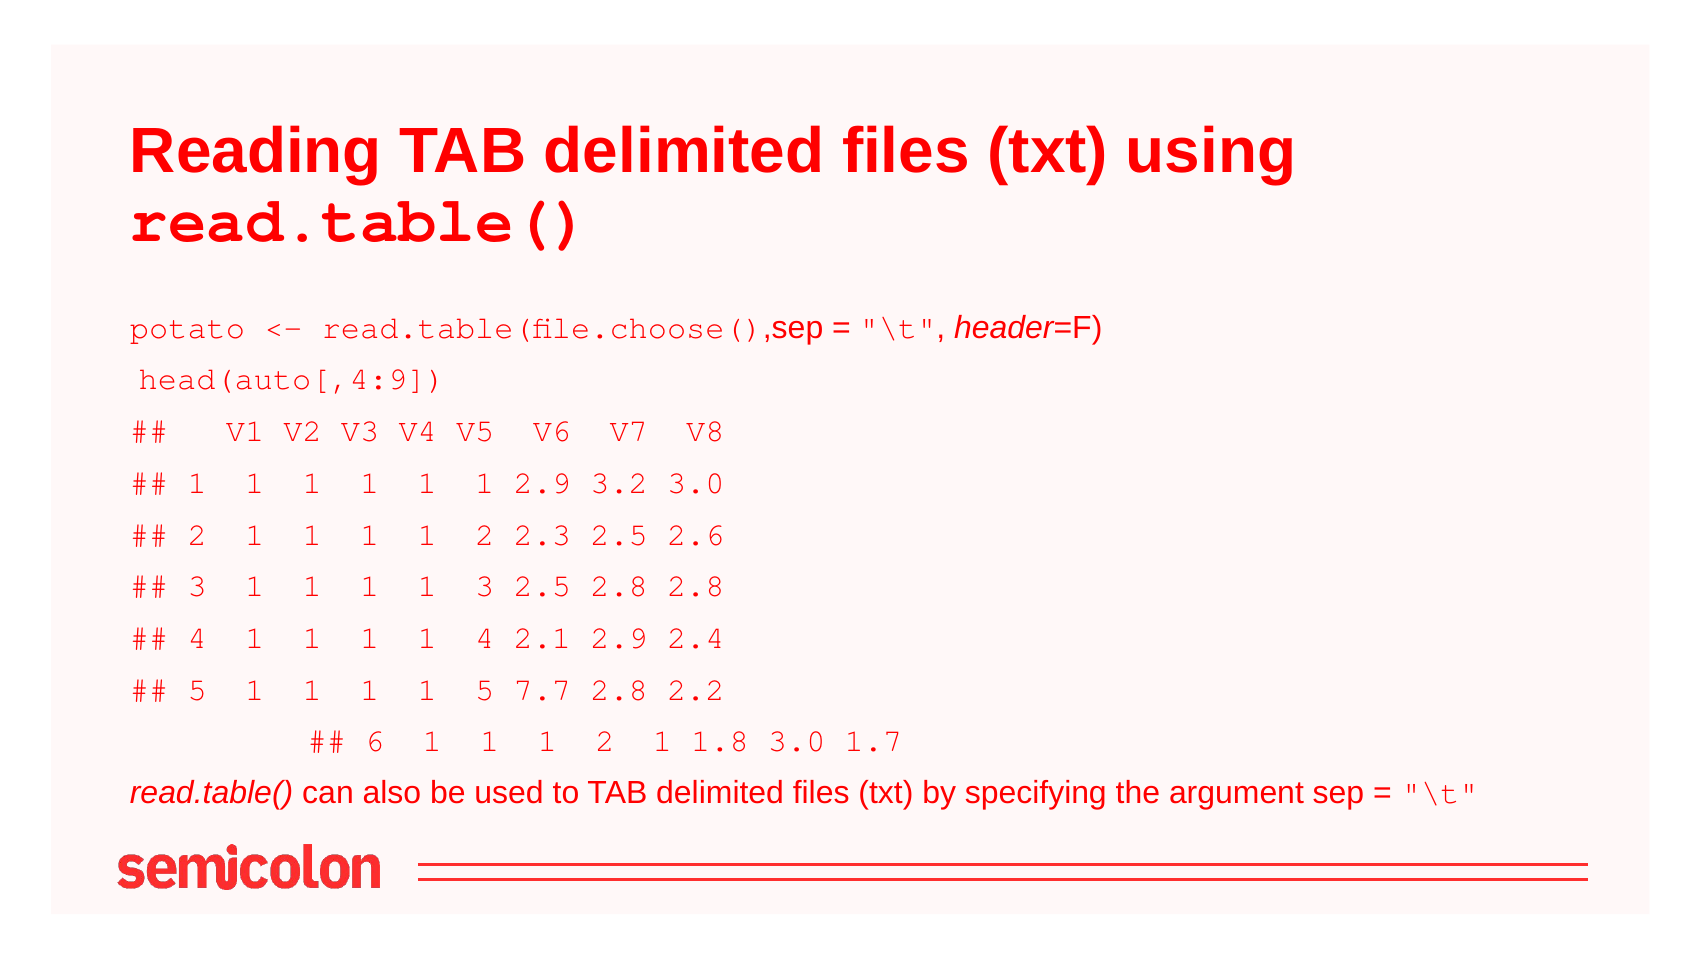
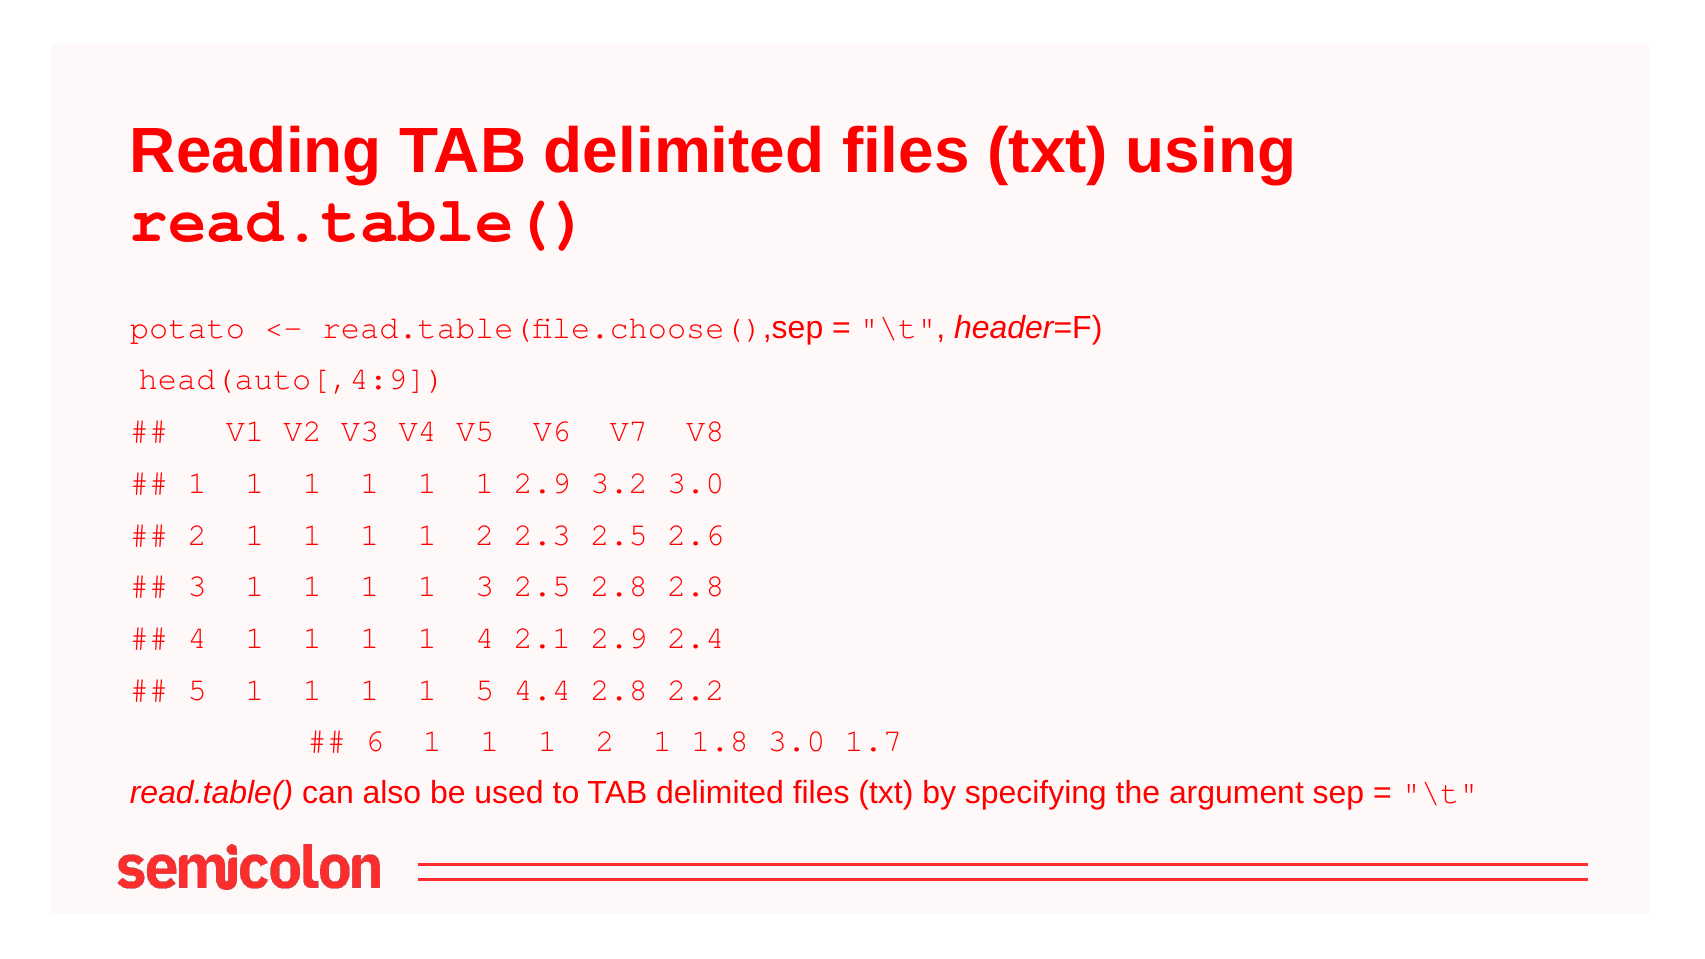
7.7: 7.7 -> 4.4 (542, 690)
